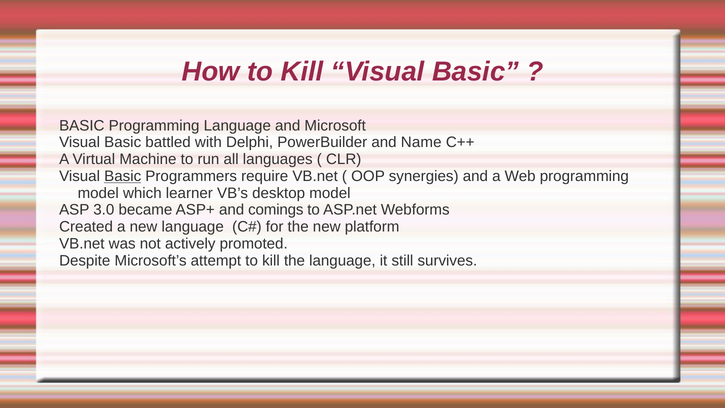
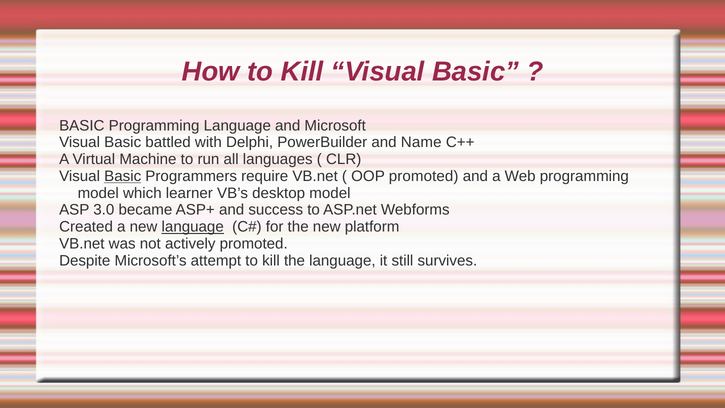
OOP synergies: synergies -> promoted (424, 176)
comings: comings -> success (276, 210)
language underline: none -> present (193, 227)
